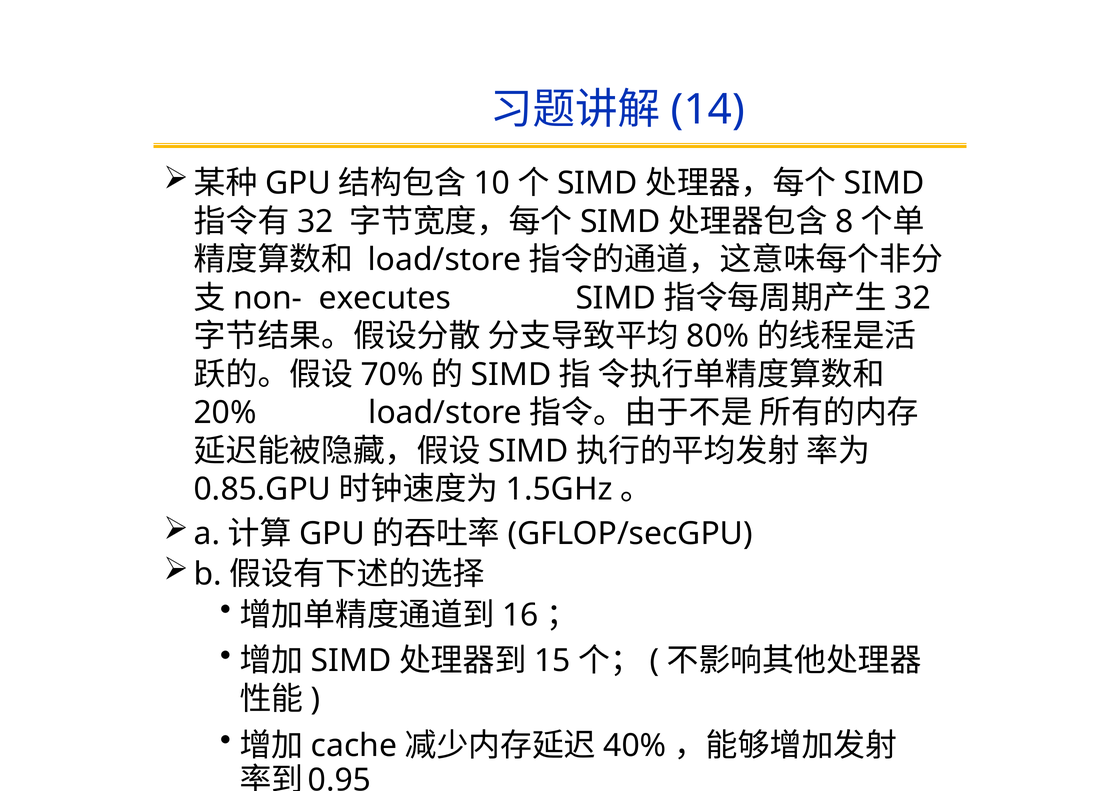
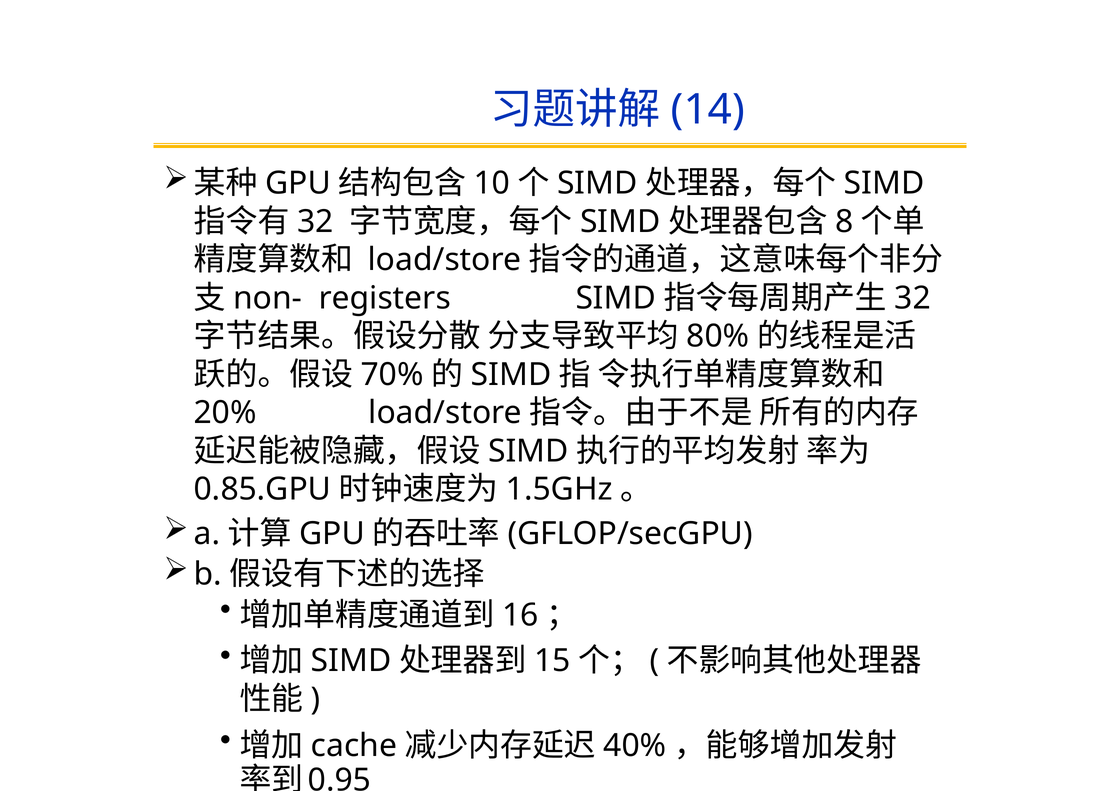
executes: executes -> registers (385, 298)
